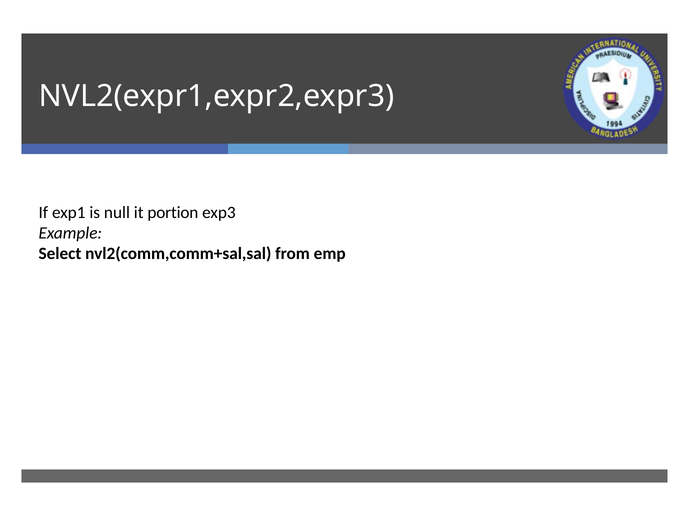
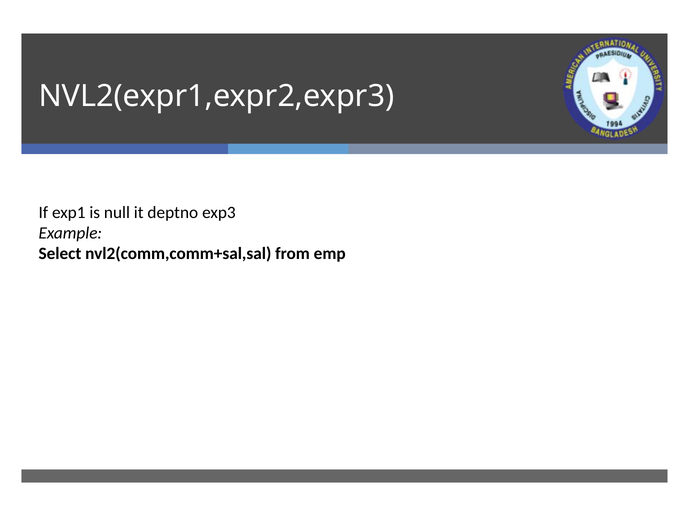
portion: portion -> deptno (173, 212)
